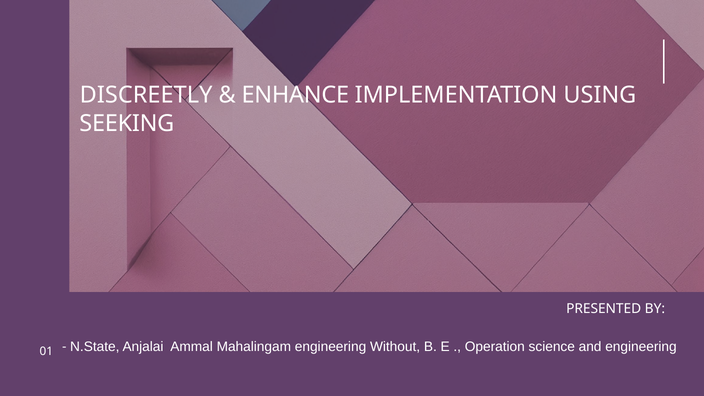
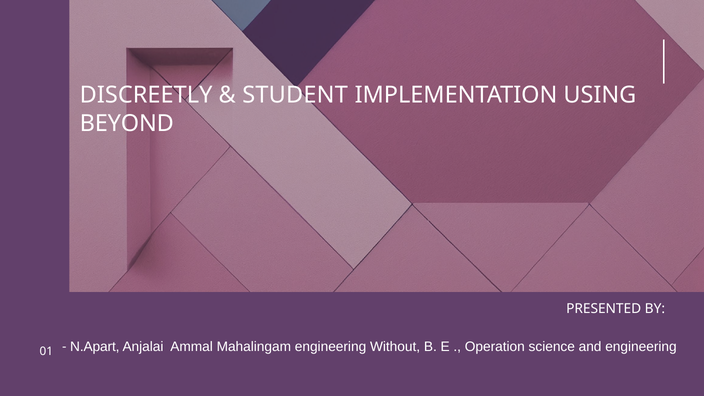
ENHANCE: ENHANCE -> STUDENT (295, 95)
SEEKING: SEEKING -> BEYOND (127, 123)
N.State: N.State -> N.Apart (95, 347)
